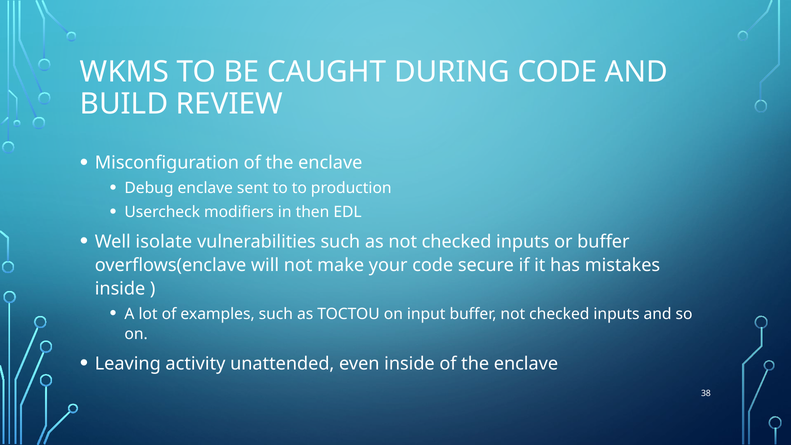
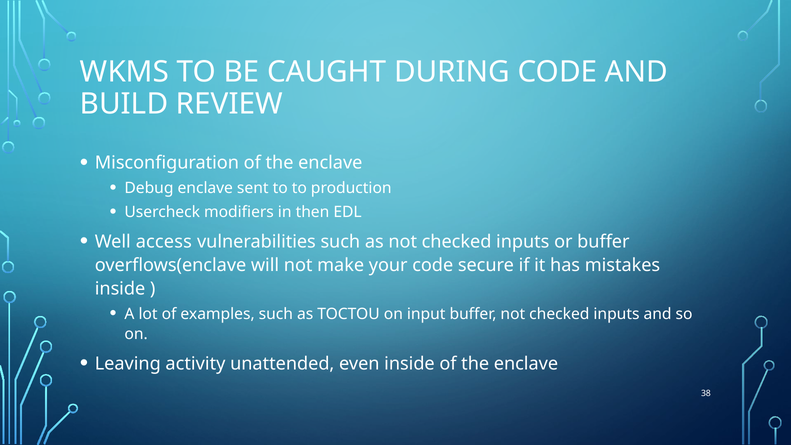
isolate: isolate -> access (164, 242)
